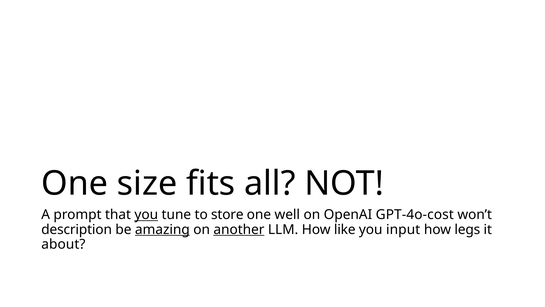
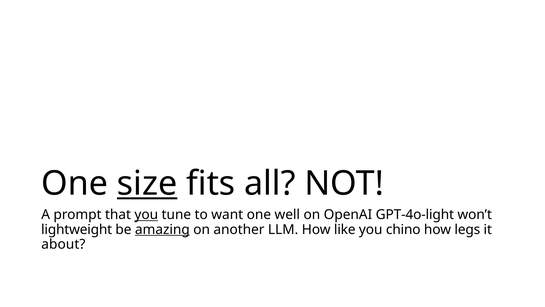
size underline: none -> present (147, 183)
store: store -> want (227, 214)
GPT-4o-cost: GPT-4o-cost -> GPT-4o-light (415, 214)
description: description -> lightweight (77, 229)
another underline: present -> none (239, 229)
input: input -> chino (403, 229)
